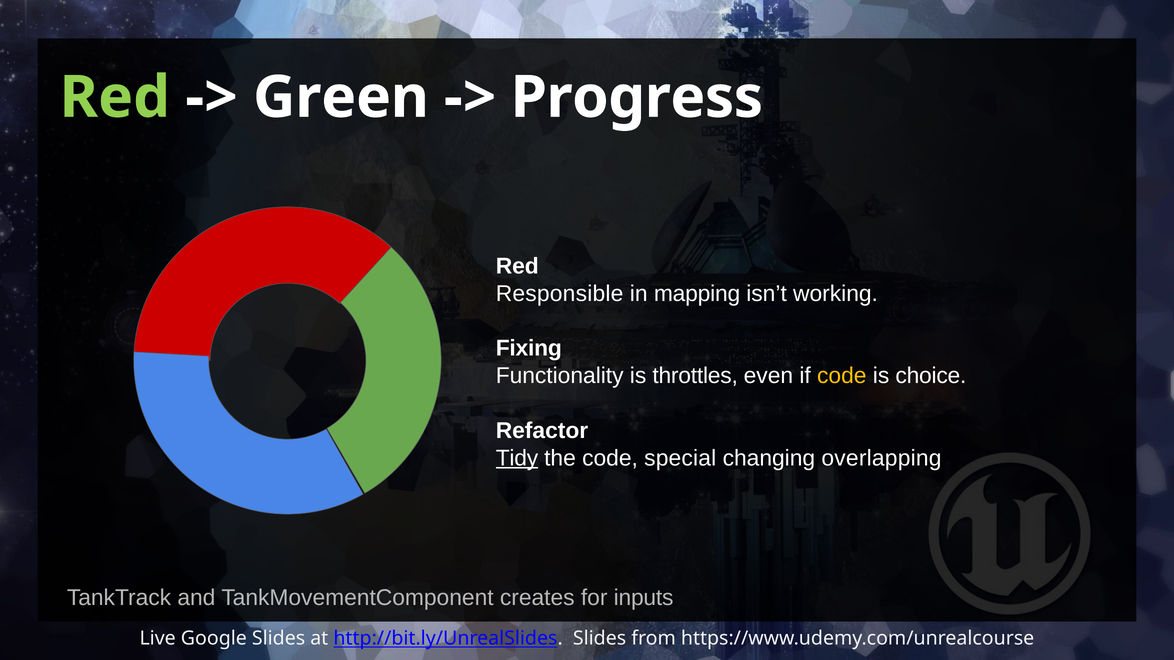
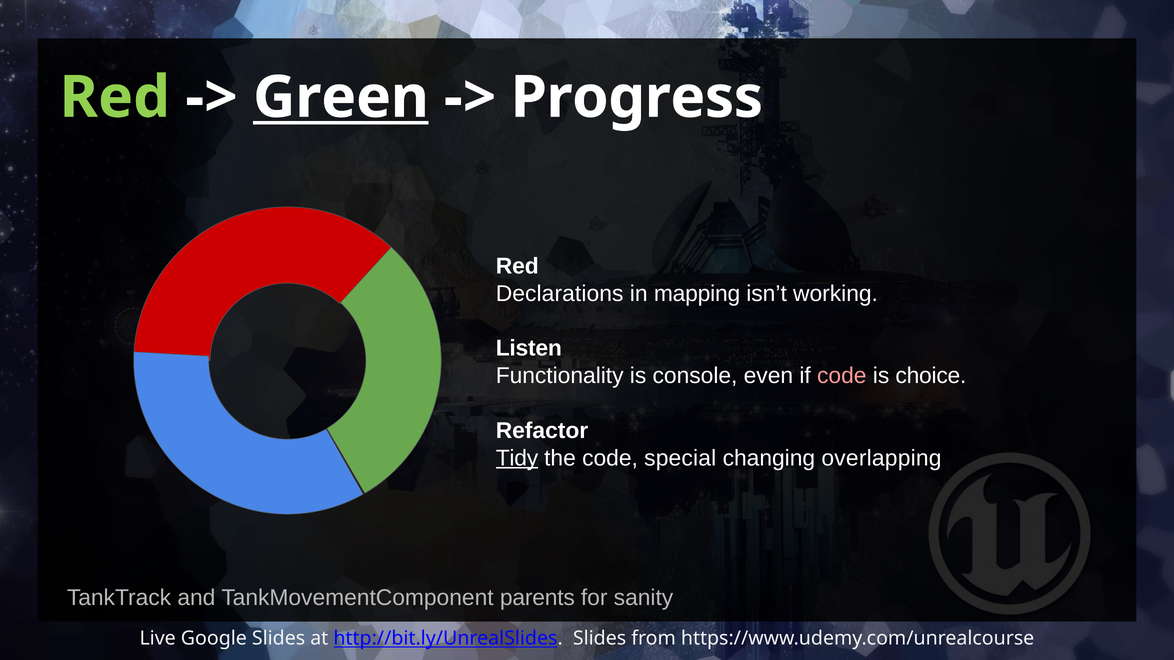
Green underline: none -> present (341, 98)
Responsible: Responsible -> Declarations (560, 294)
Fixing: Fixing -> Listen (529, 349)
throttles: throttles -> console (695, 376)
code colour: yellow -> pink (842, 376)
creates: creates -> parents (537, 598)
inputs: inputs -> sanity (643, 598)
